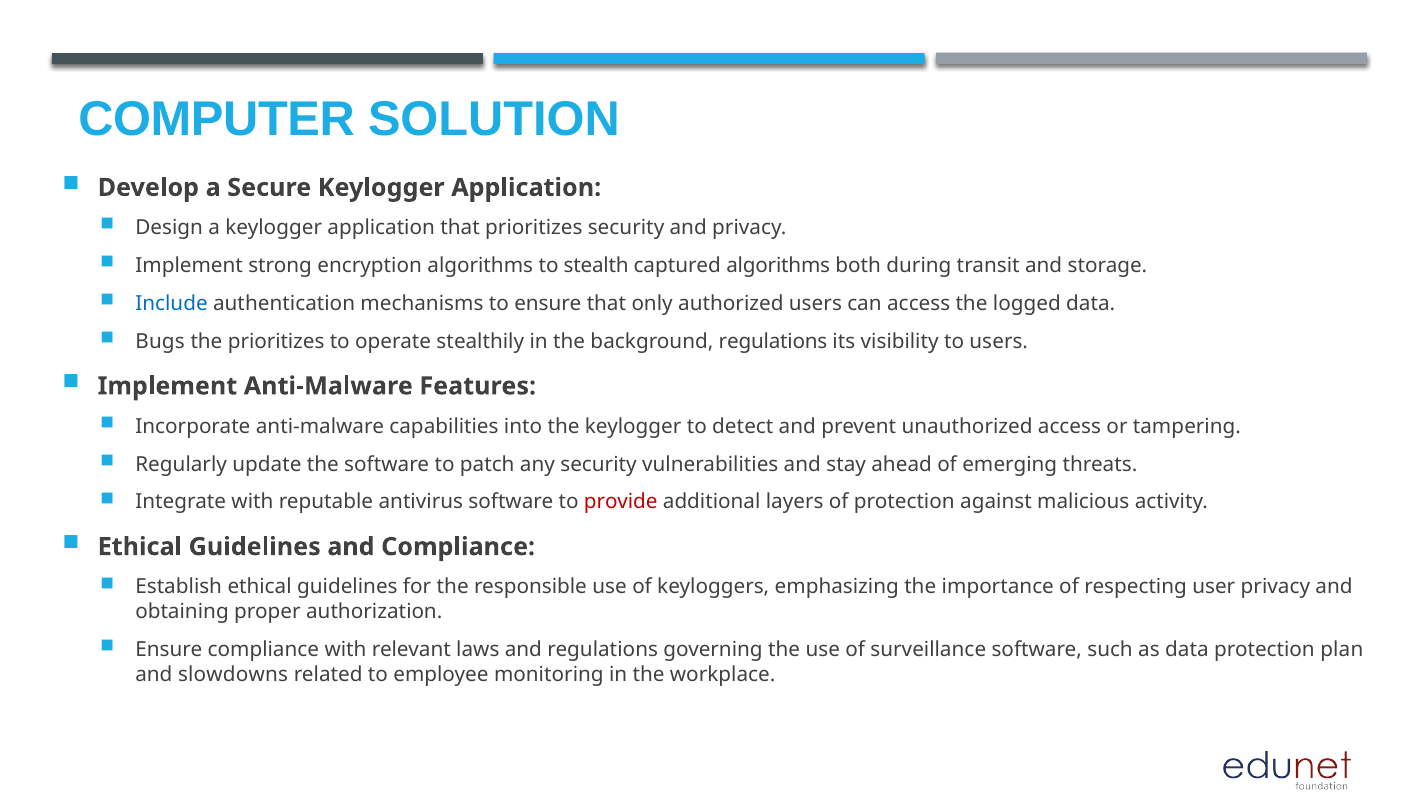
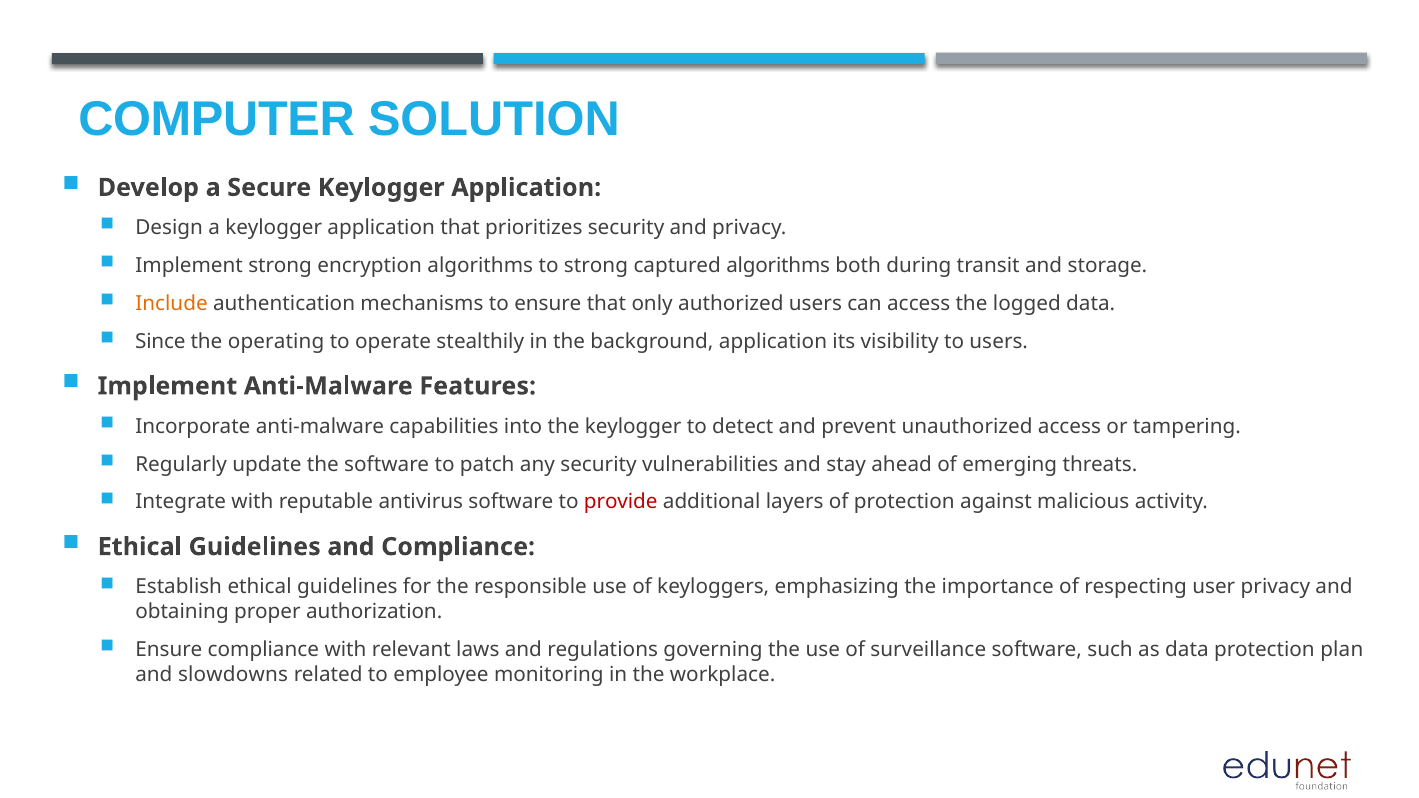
to stealth: stealth -> strong (596, 266)
Include colour: blue -> orange (172, 304)
Bugs: Bugs -> Since (160, 341)
the prioritizes: prioritizes -> operating (276, 341)
background regulations: regulations -> application (773, 341)
